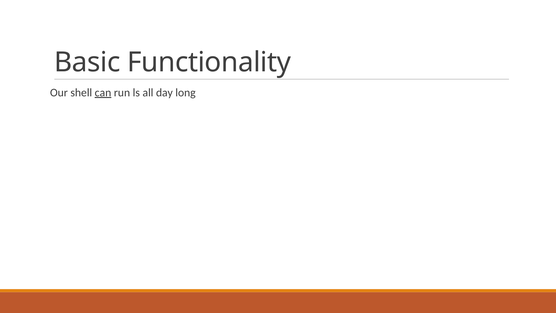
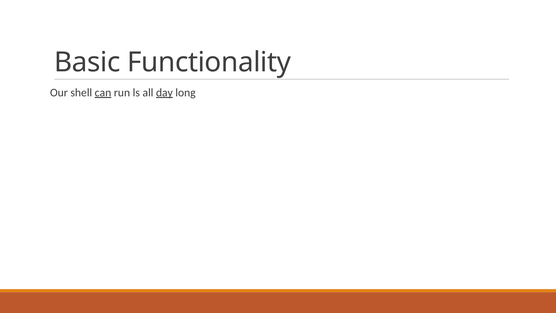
day underline: none -> present (164, 92)
